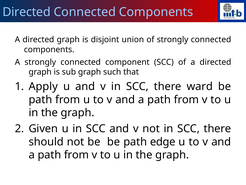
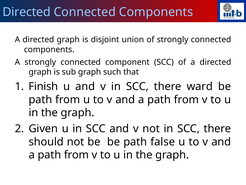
Apply: Apply -> Finish (43, 86)
edge: edge -> false (163, 141)
